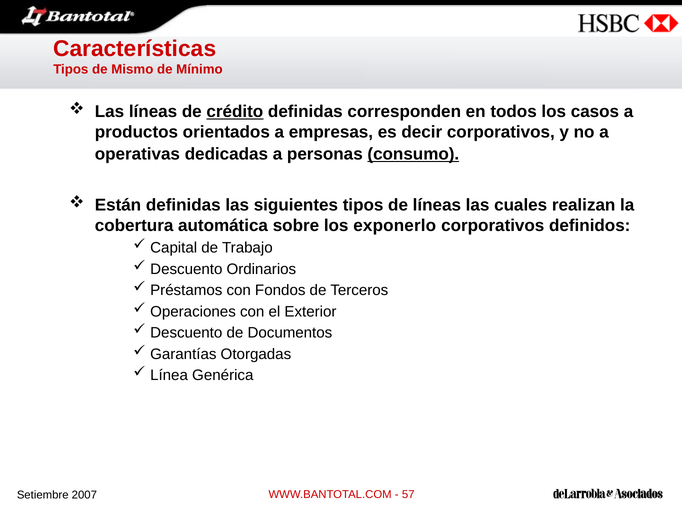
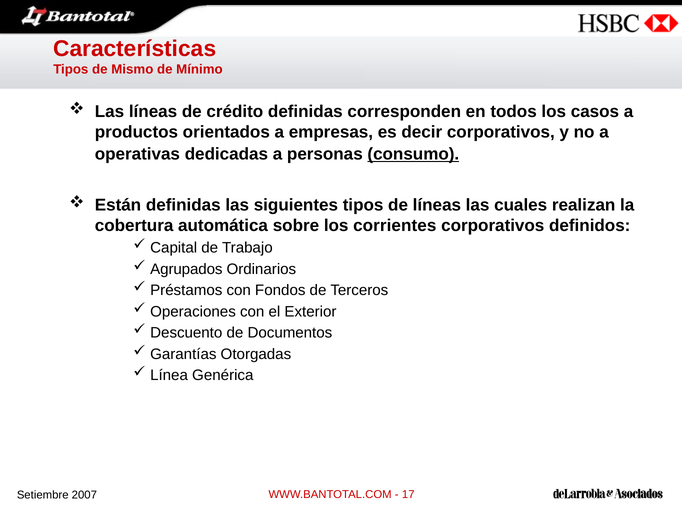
crédito underline: present -> none (235, 111)
exponerlo: exponerlo -> corrientes (395, 225)
Descuento: Descuento -> Agrupados (186, 269)
57: 57 -> 17 (408, 494)
